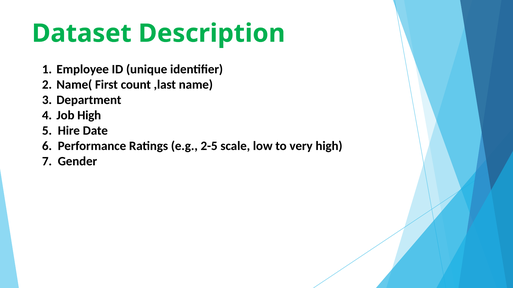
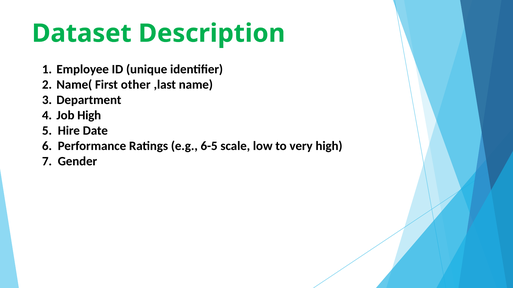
count: count -> other (136, 85)
2-5: 2-5 -> 6-5 (209, 146)
